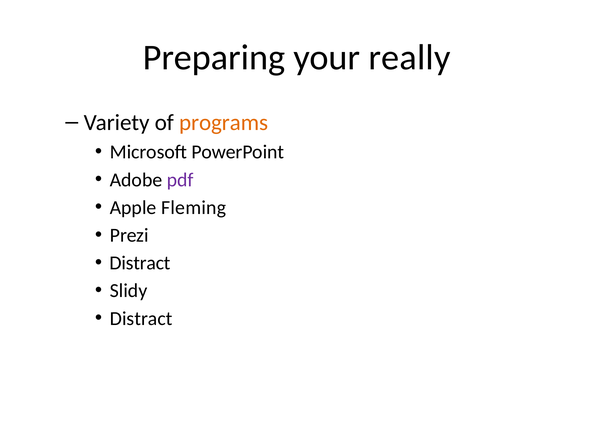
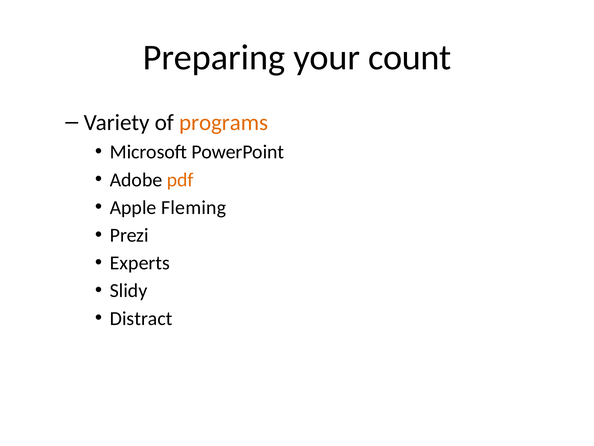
really: really -> count (410, 58)
pdf colour: purple -> orange (180, 180)
Distract: Distract -> Experts (140, 263)
